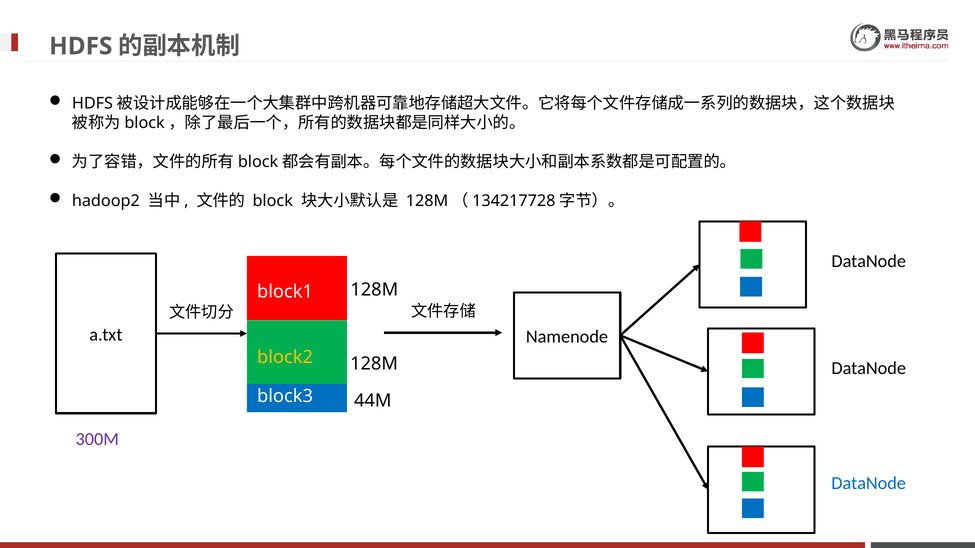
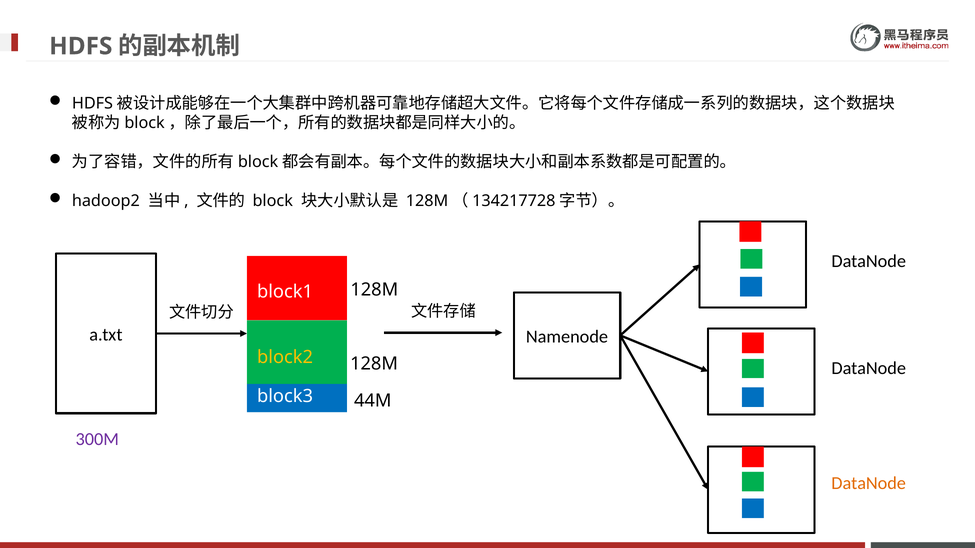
DataNode colour: blue -> orange (869, 484)
